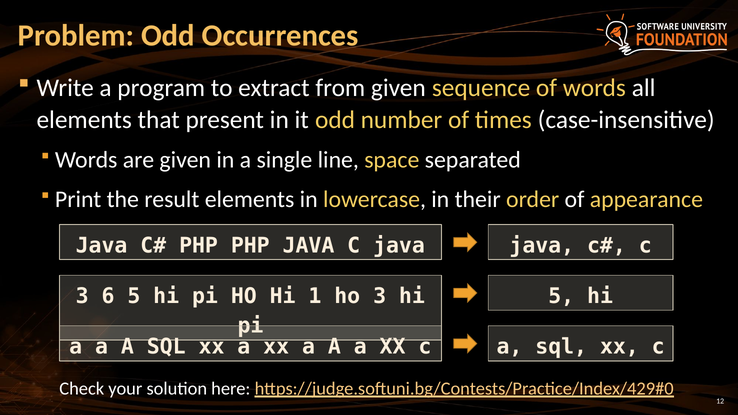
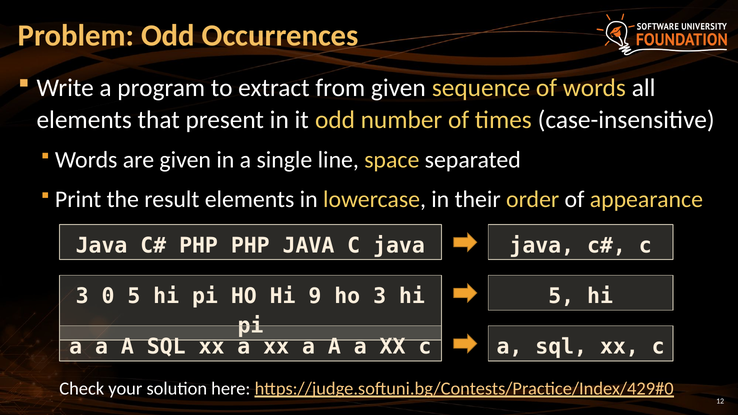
6: 6 -> 0 (108, 296)
1: 1 -> 9 (315, 296)
